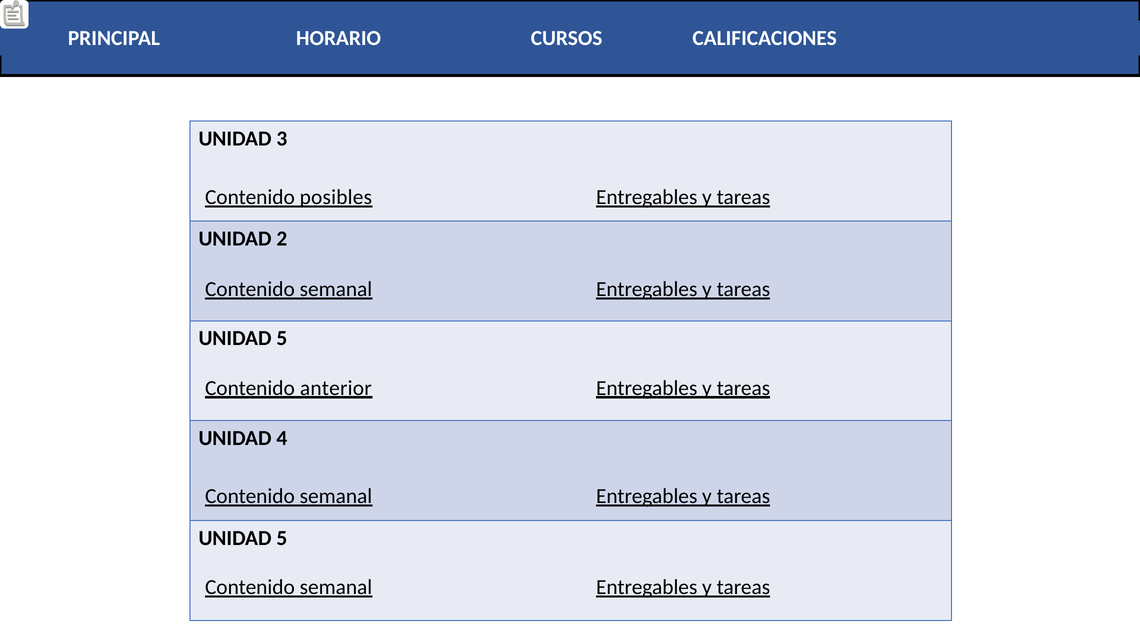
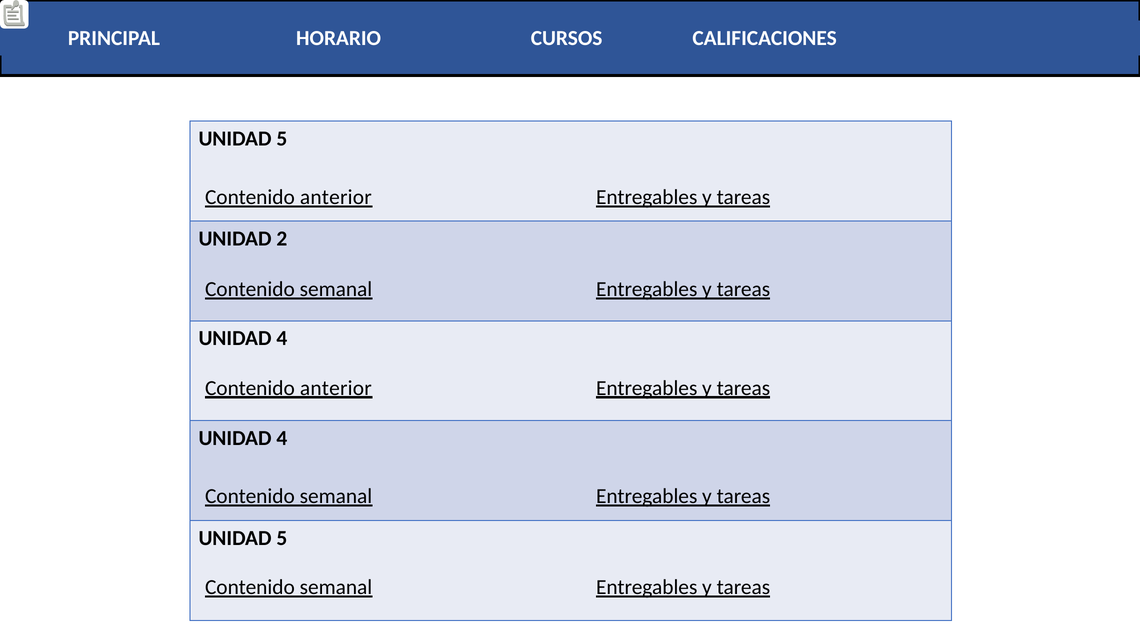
3: 3 -> 5 (282, 139)
posibles: posibles -> anterior (336, 197)
5: 5 -> 4 (282, 339)
